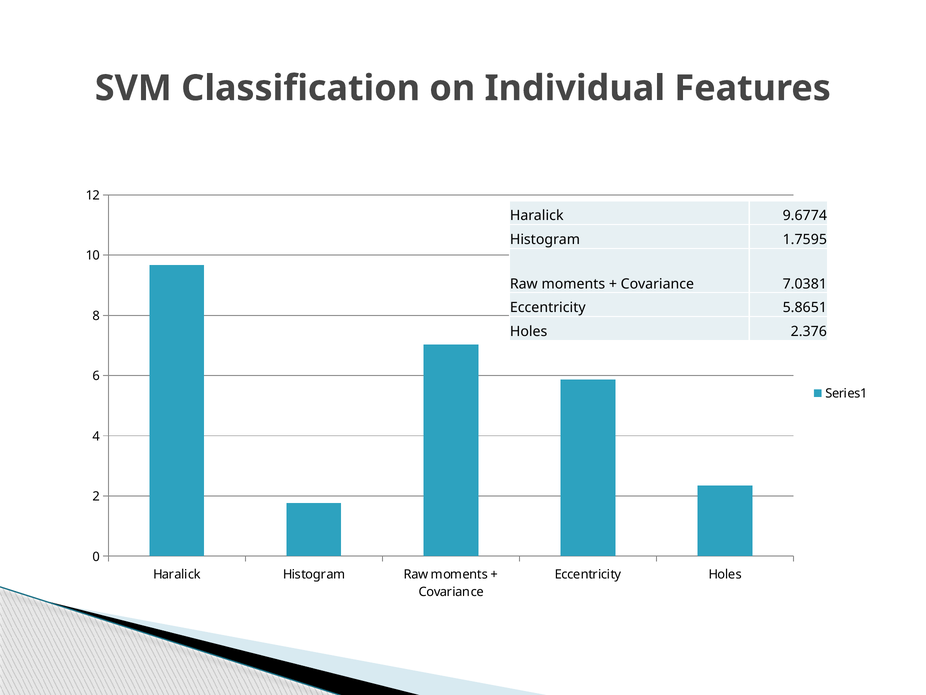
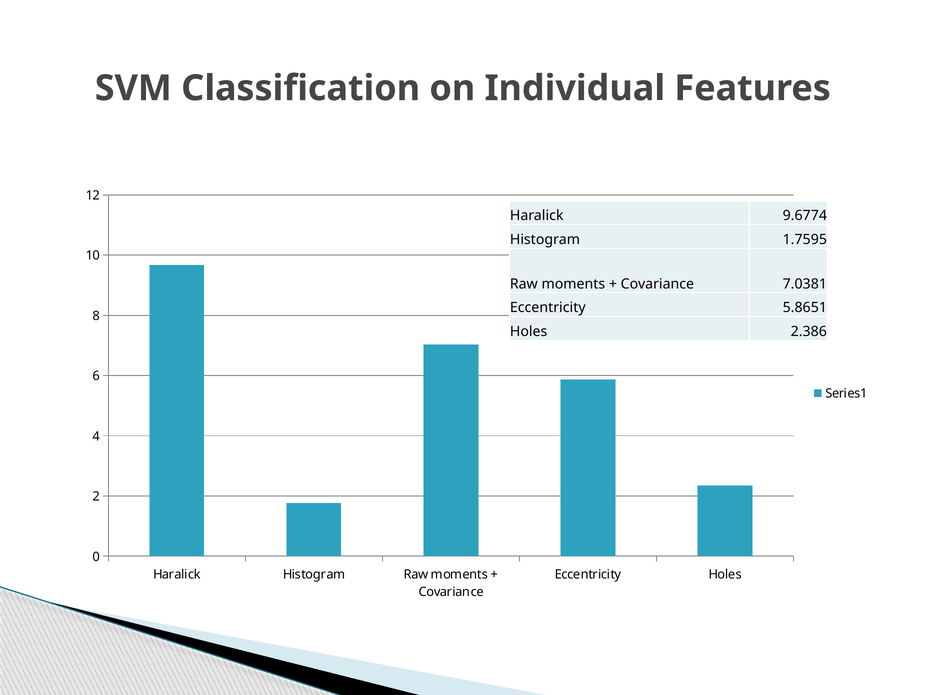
2.376: 2.376 -> 2.386 (809, 331)
